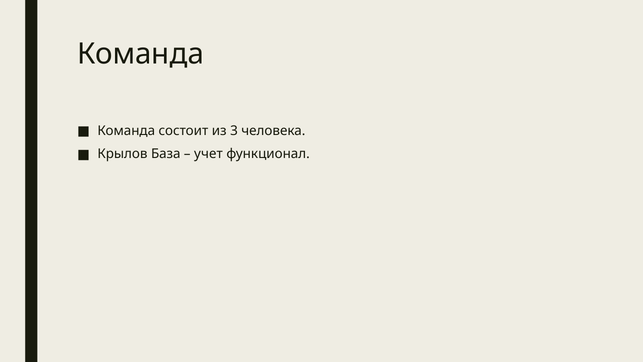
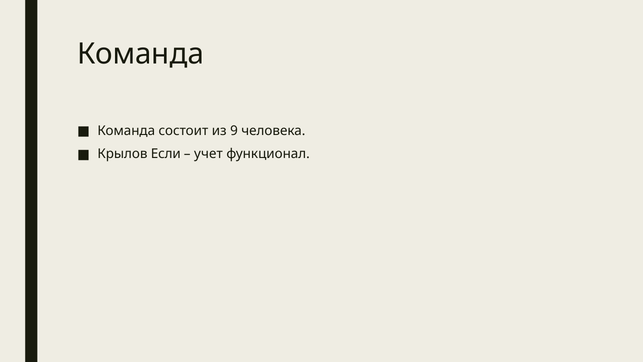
3: 3 -> 9 (234, 131)
База: База -> Если (166, 154)
